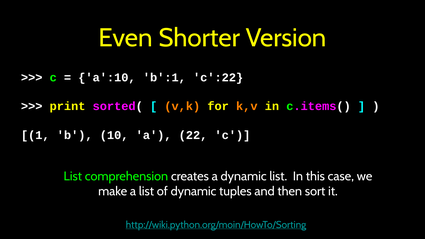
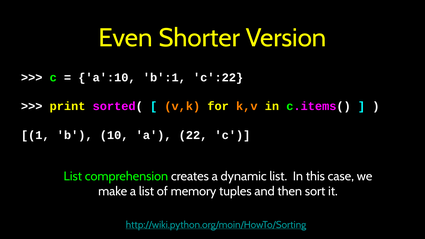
of dynamic: dynamic -> memory (194, 191)
